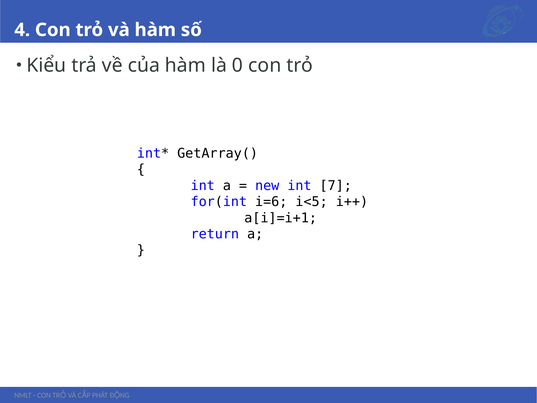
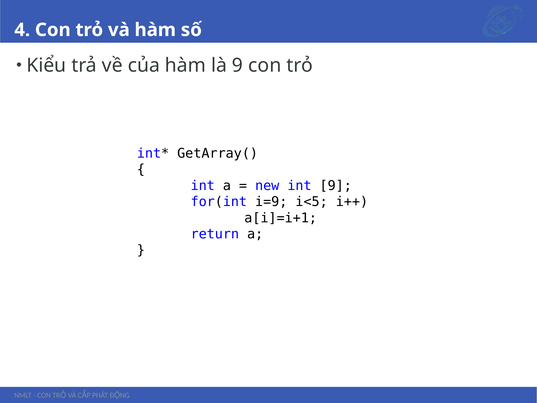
là 0: 0 -> 9 (237, 65)
int 7: 7 -> 9 (336, 186)
i=6: i=6 -> i=9 (271, 202)
